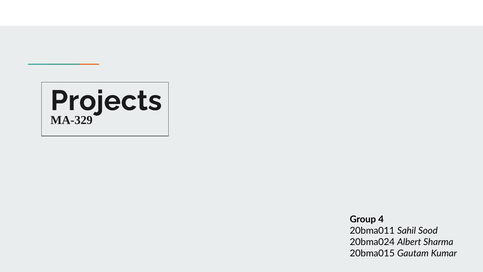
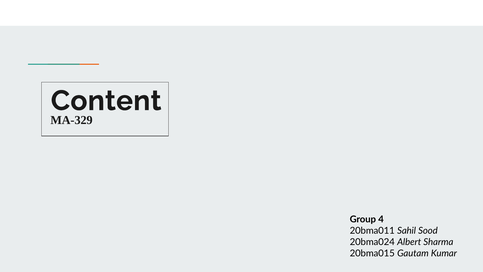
Projects: Projects -> Content (106, 101)
